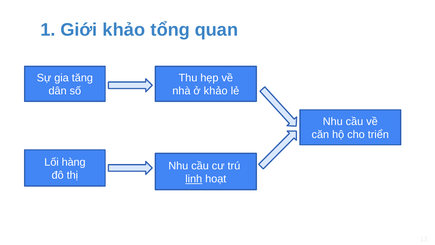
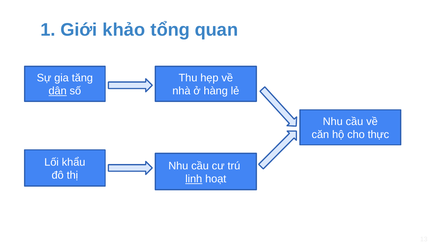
dân underline: none -> present (58, 91)
ở khảo: khảo -> hàng (216, 91)
triển: triển -> thực (378, 134)
hàng: hàng -> khẩu (74, 162)
